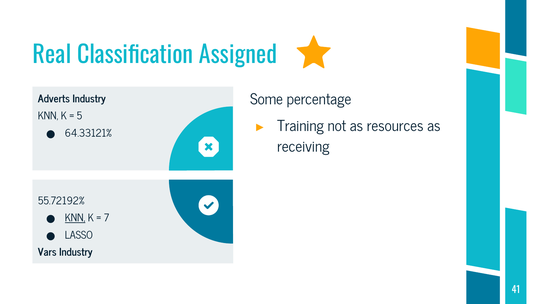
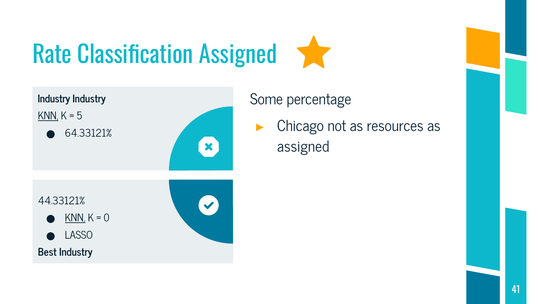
Real: Real -> Rate (52, 55)
Adverts: Adverts -> Industry (54, 99)
KNN underline: none -> present (48, 116)
Training: Training -> Chicago (301, 126)
receiving: receiving -> assigned (303, 147)
55.72192%: 55.72192% -> 44.33121% (61, 201)
7: 7 -> 0 (107, 218)
Vars: Vars -> Best (47, 252)
